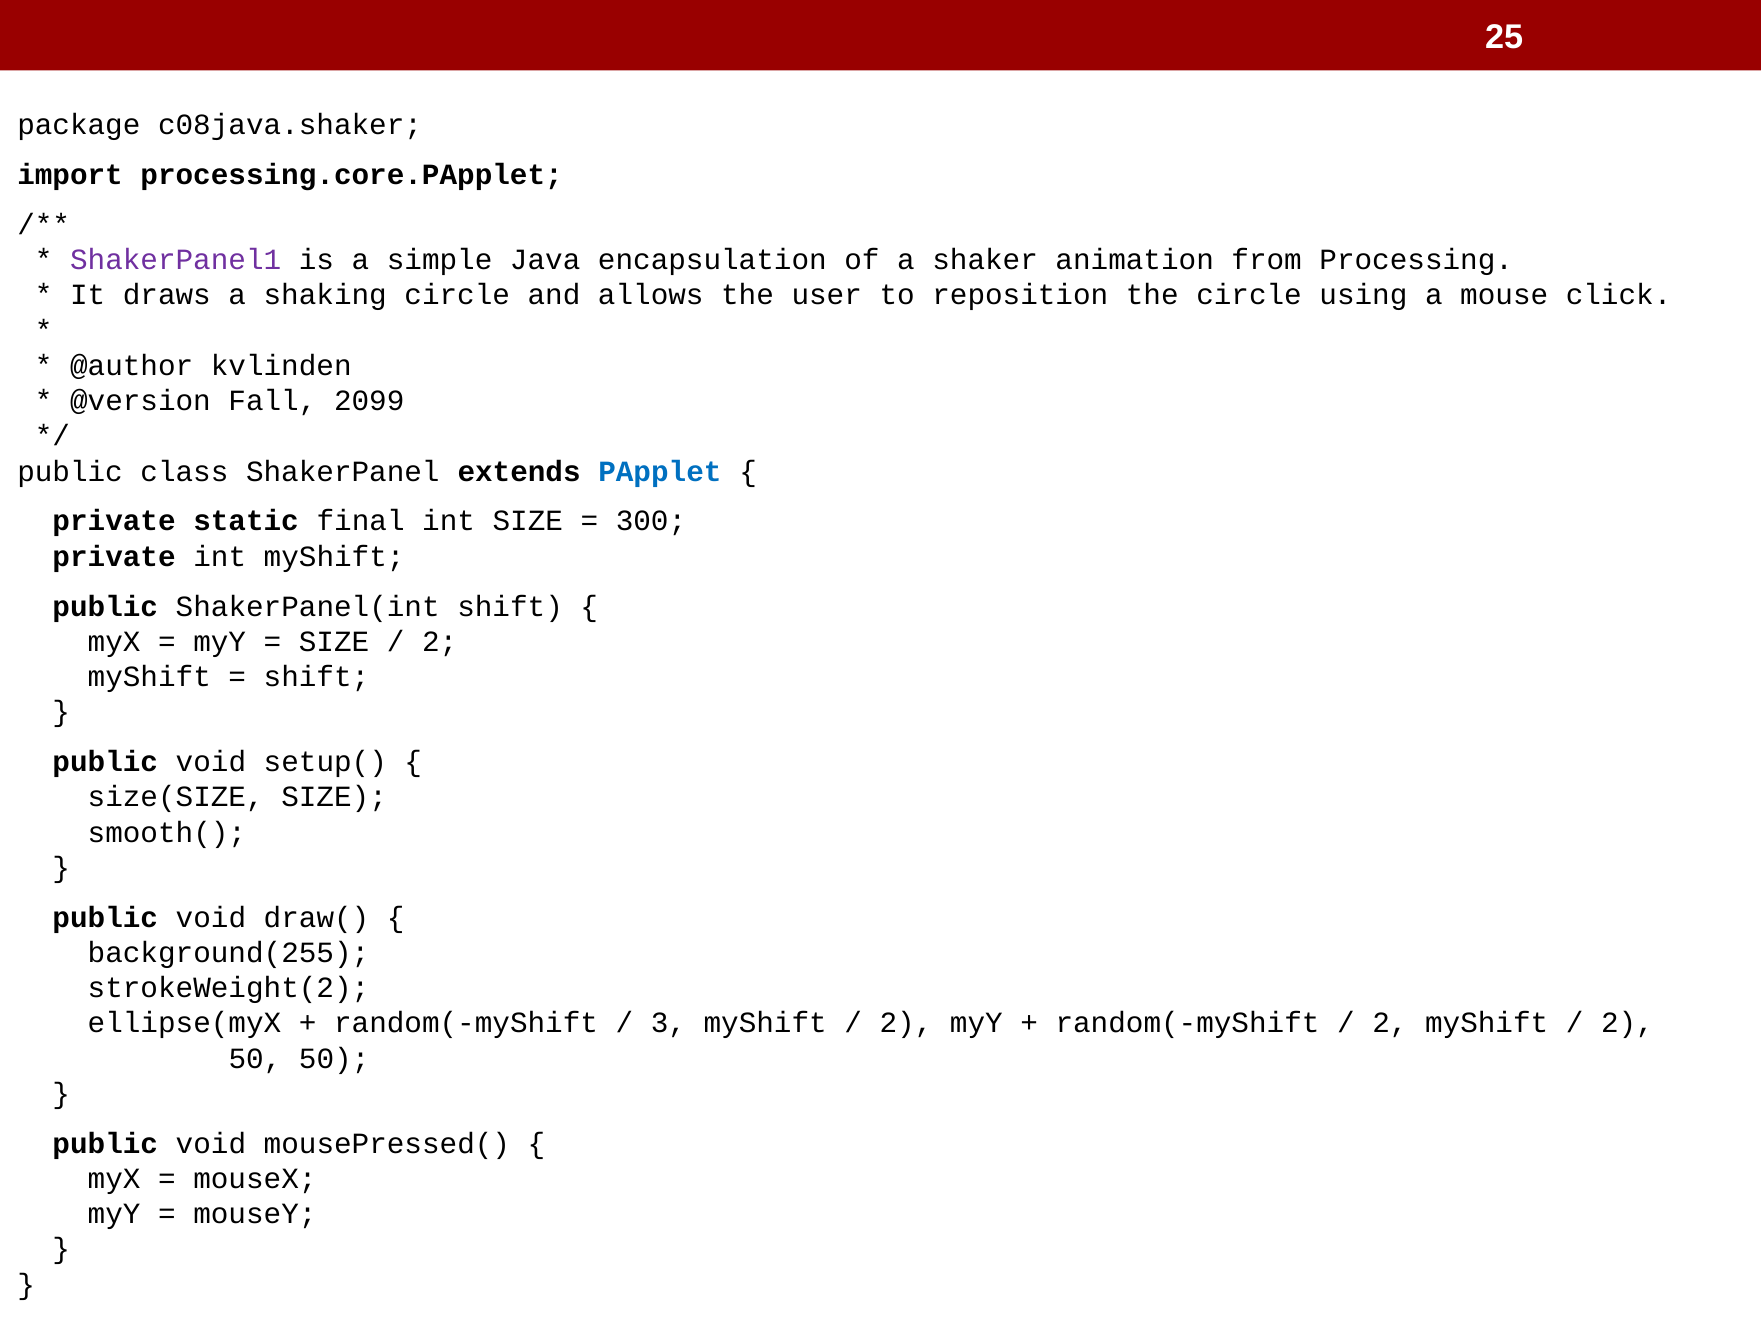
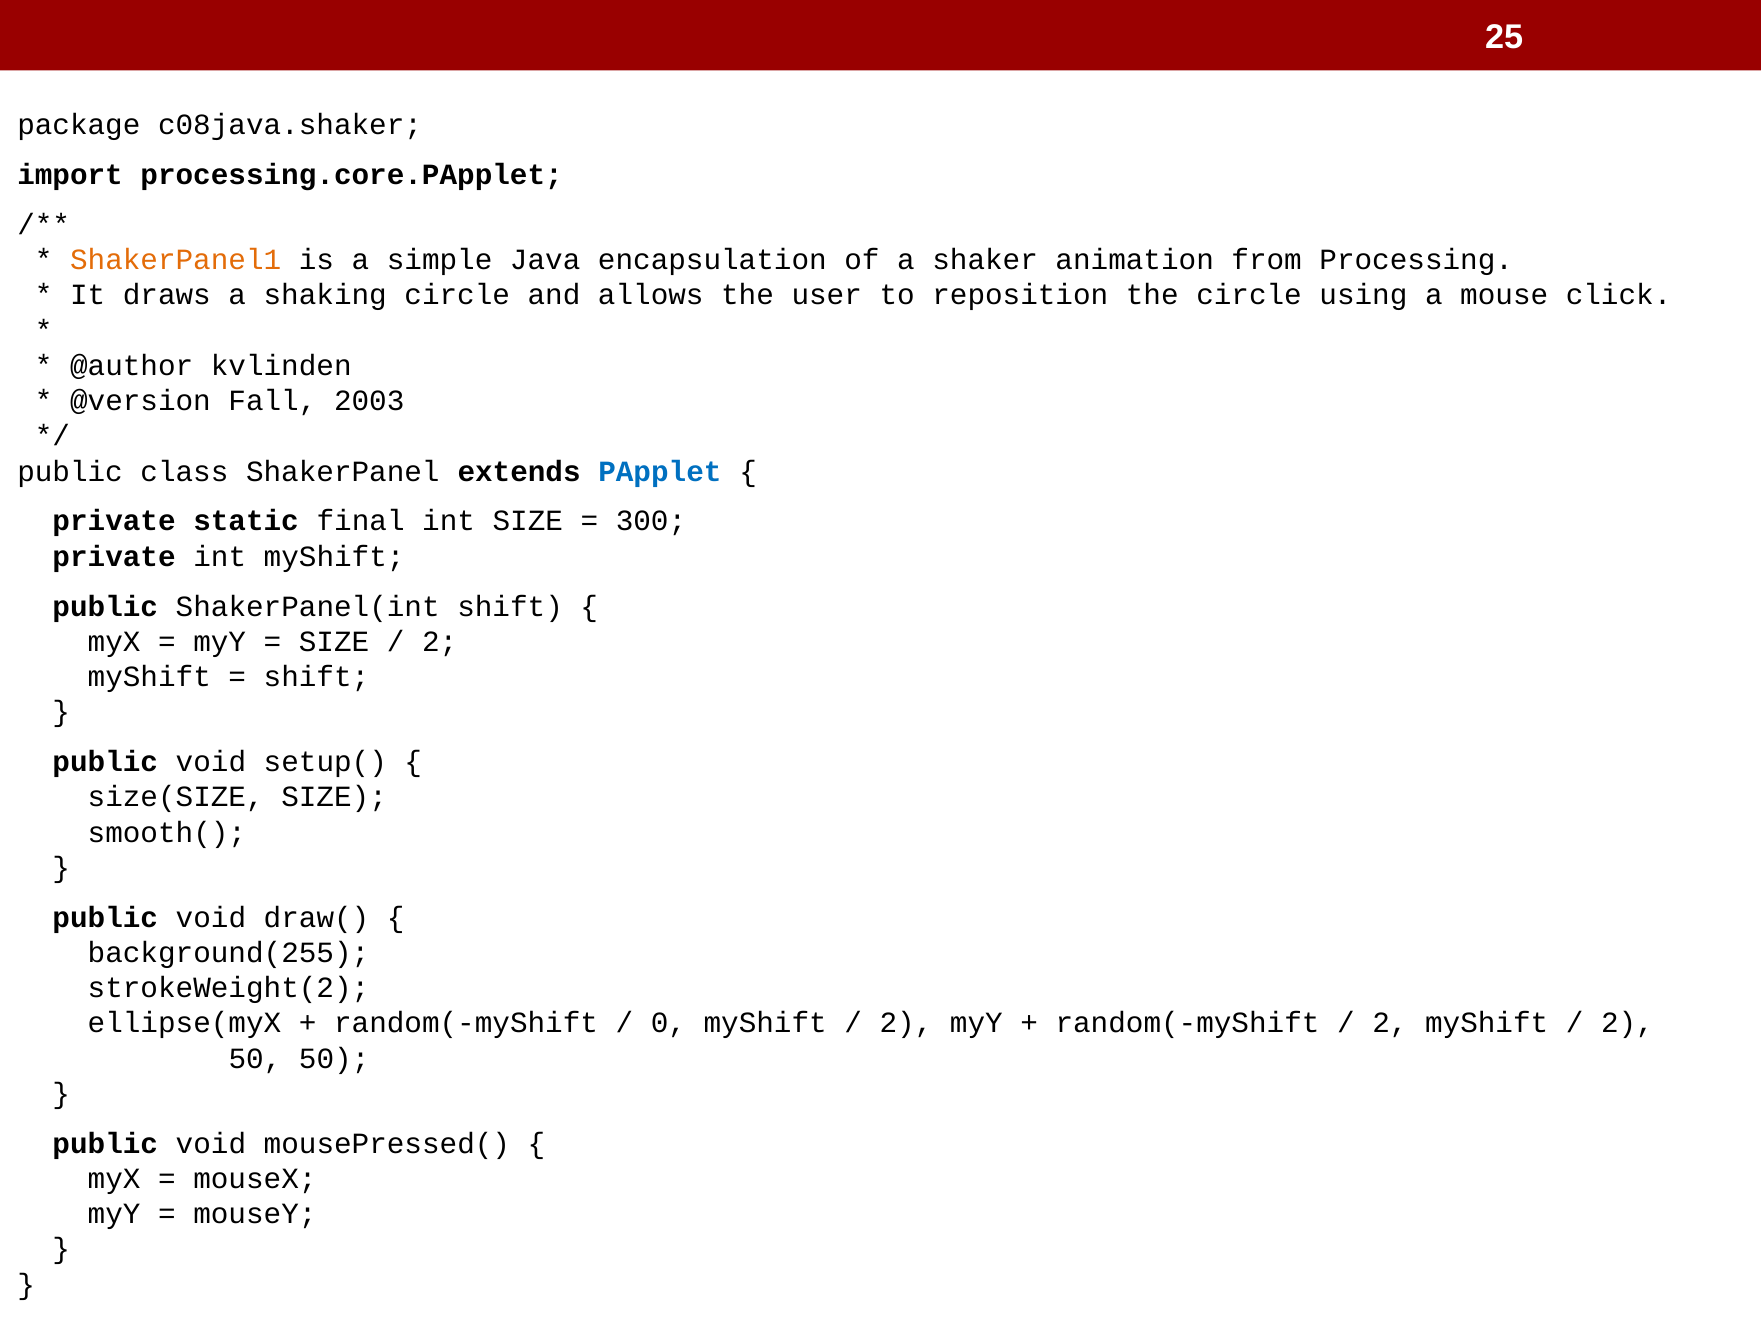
ShakerPanel1 colour: purple -> orange (176, 260)
2099: 2099 -> 2003 (369, 401)
3: 3 -> 0 (668, 1023)
